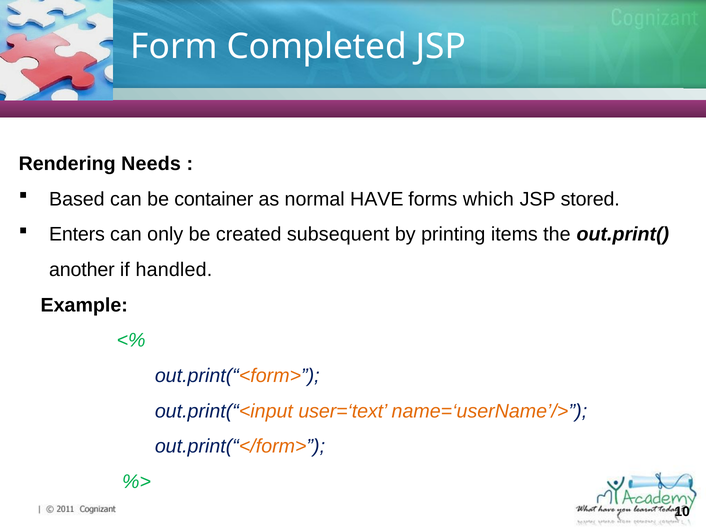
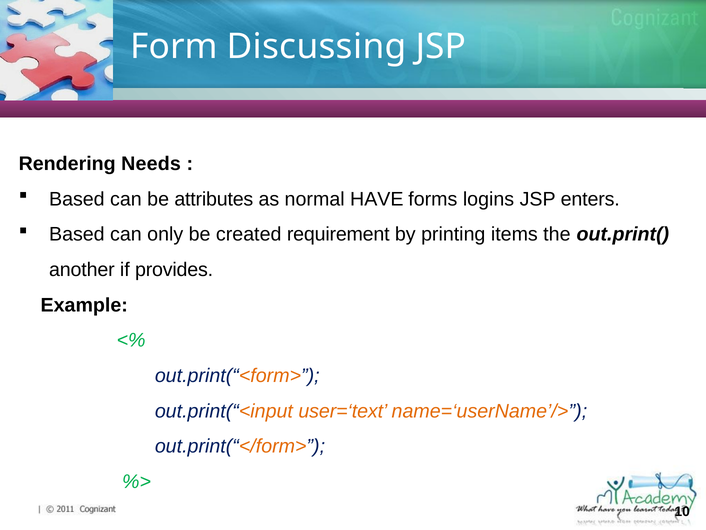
Completed: Completed -> Discussing (317, 47)
container: container -> attributes (214, 199)
which: which -> logins (488, 199)
stored: stored -> enters (590, 199)
Enters: Enters -> Based (77, 234)
subsequent: subsequent -> requirement (338, 234)
handled: handled -> provides (174, 270)
